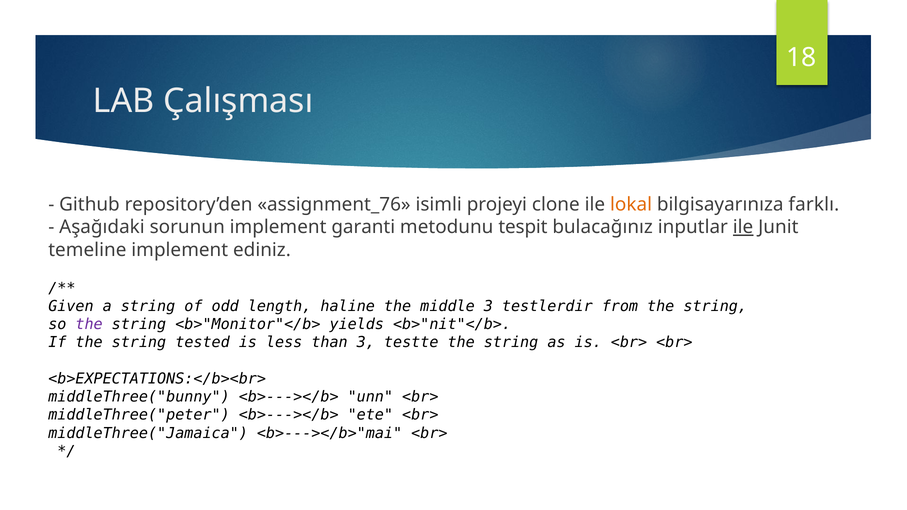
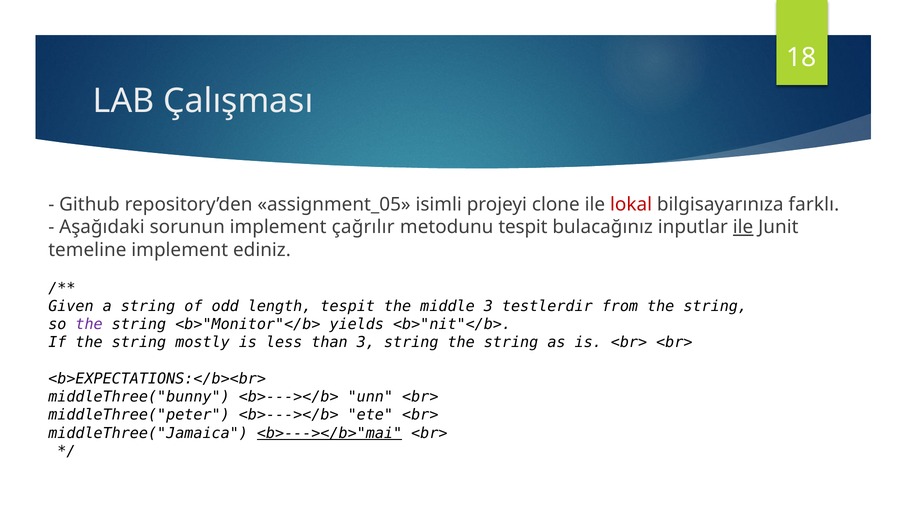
assignment_76: assignment_76 -> assignment_05 (334, 205)
lokal colour: orange -> red (631, 205)
garanti: garanti -> çağrılır (363, 227)
length haline: haline -> tespit (348, 306)
tested: tested -> mostly (203, 343)
3 testte: testte -> string (411, 343)
<b>---></b>"mai underline: none -> present (330, 433)
